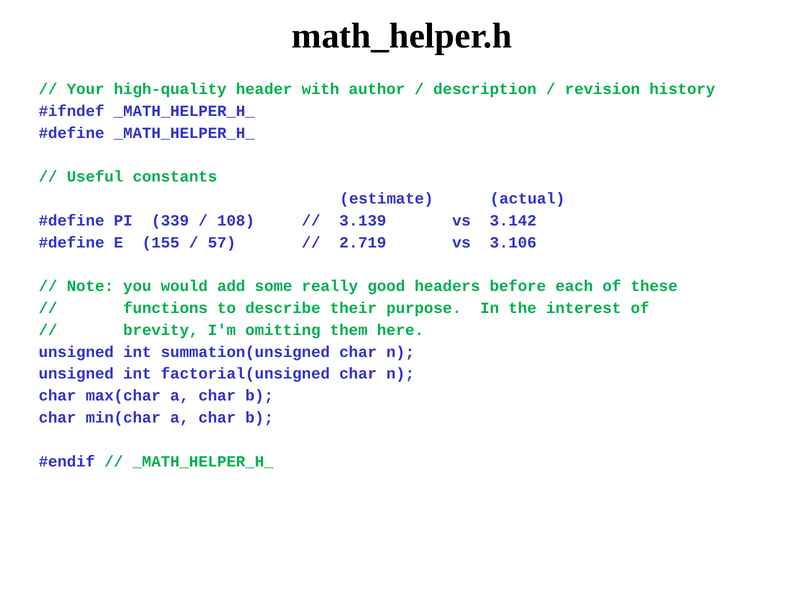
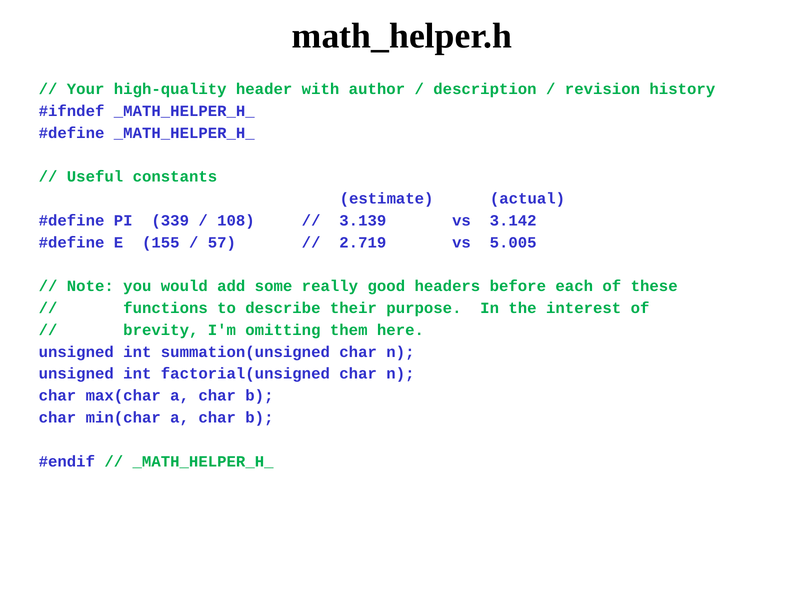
3.106: 3.106 -> 5.005 (513, 242)
